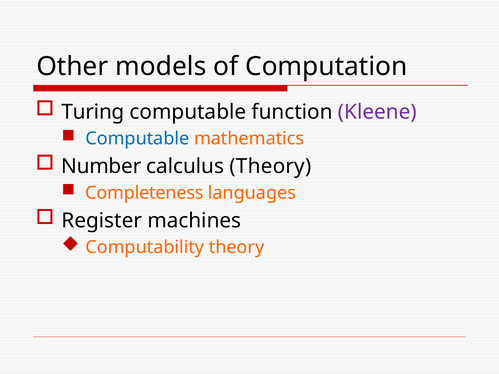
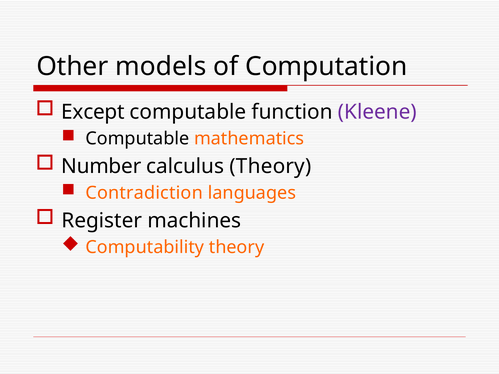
Turing: Turing -> Except (93, 112)
Computable colour: blue -> black (137, 139)
Completeness: Completeness -> Contradiction (144, 193)
